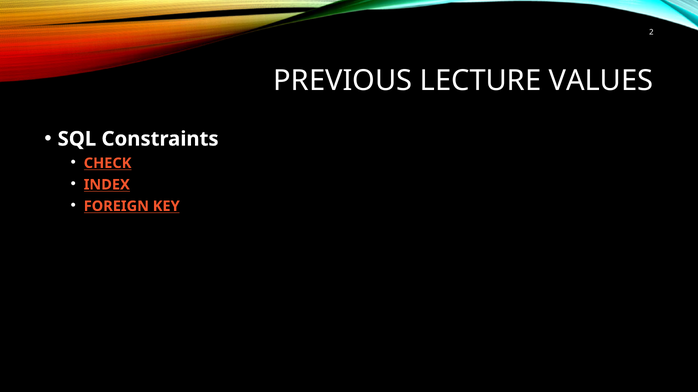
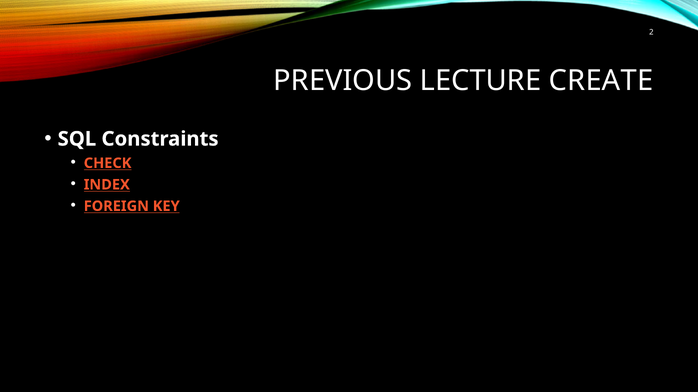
VALUES: VALUES -> CREATE (601, 81)
